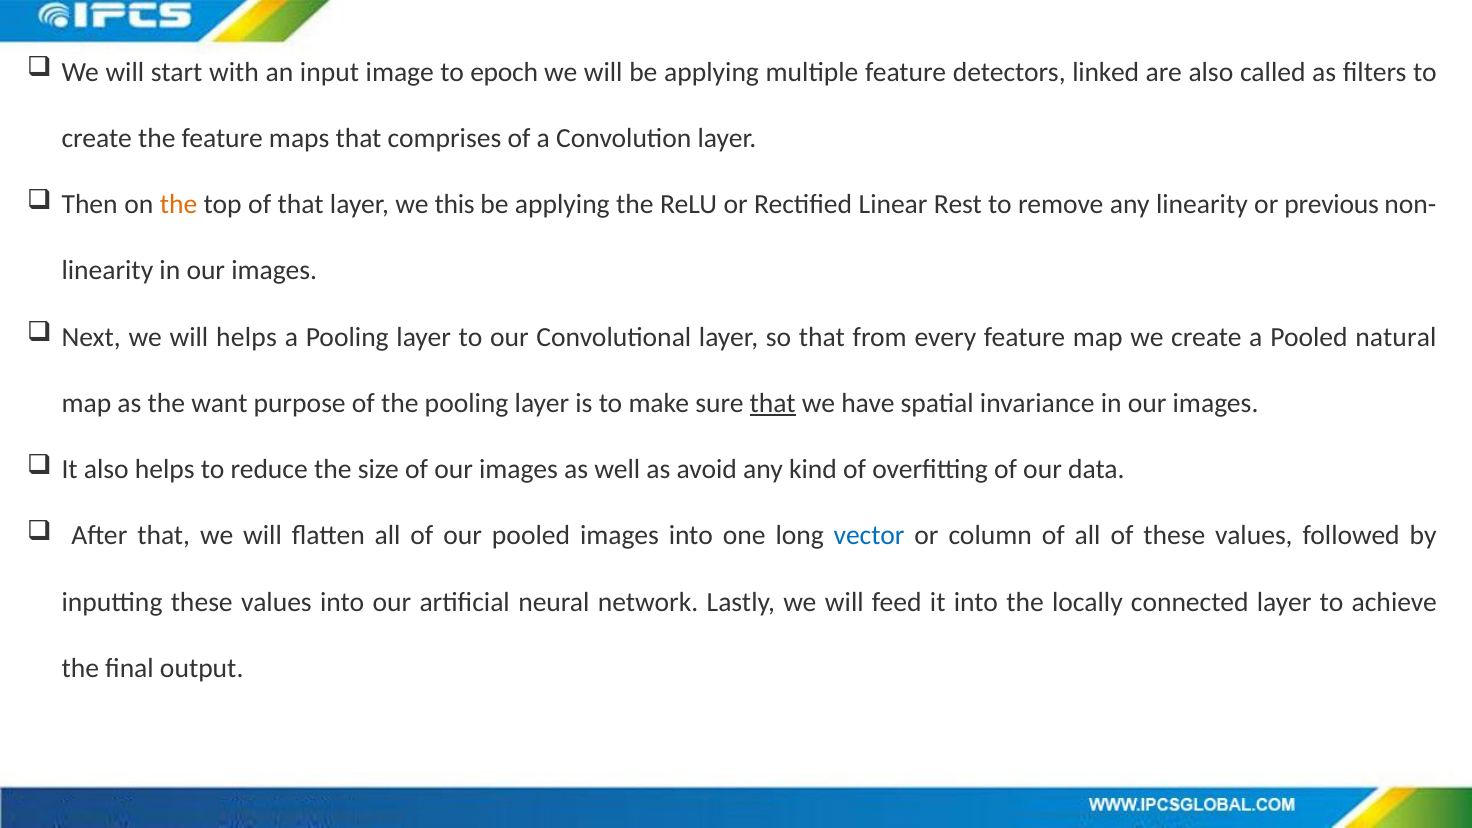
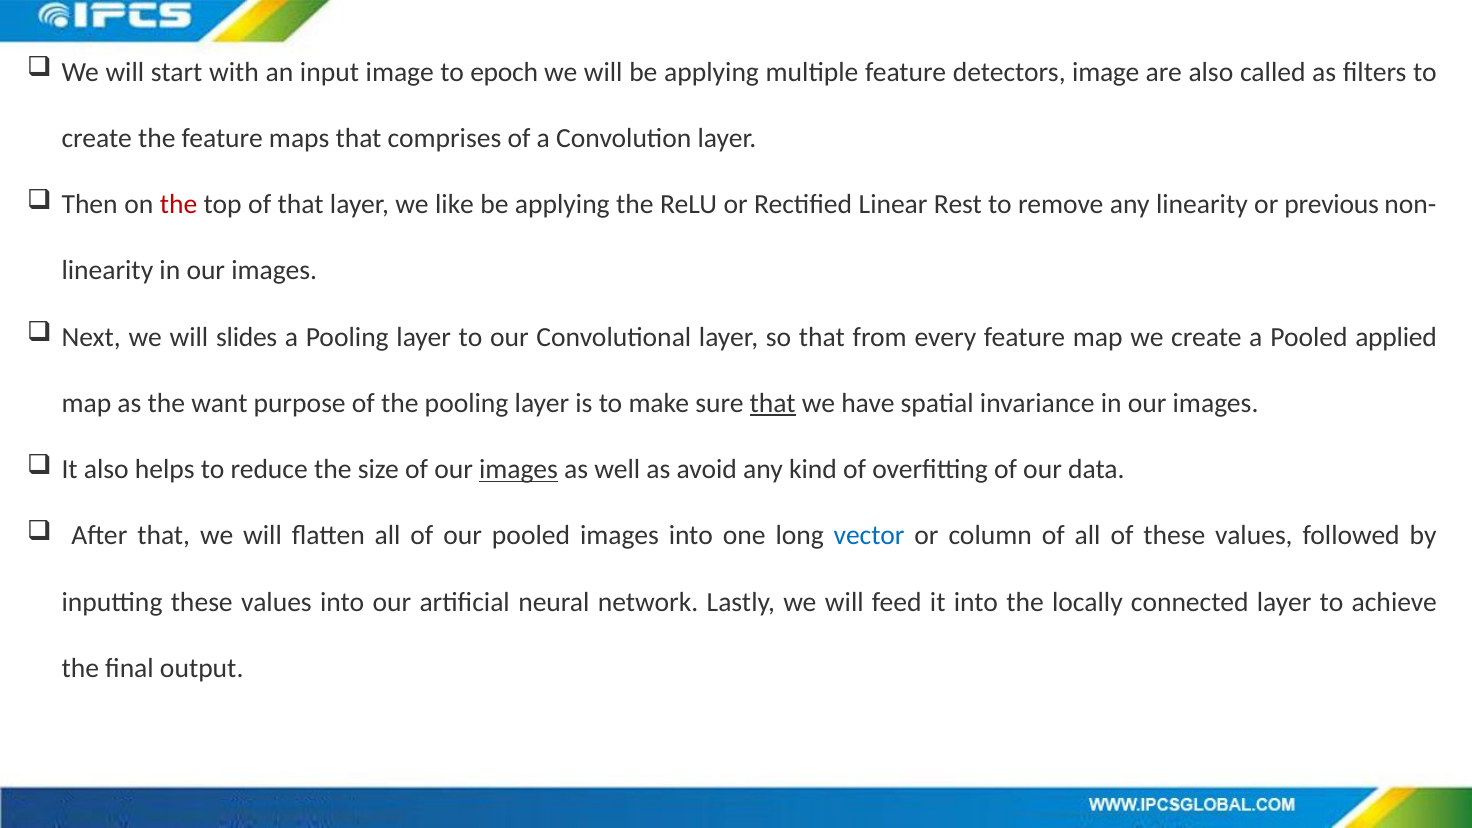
detectors linked: linked -> image (1106, 72)
the colour: orange -> red (179, 205)
this: this -> like (455, 205)
will helps: helps -> slides (247, 337)
natural: natural -> applied (1396, 337)
images underline: none -> present (518, 470)
